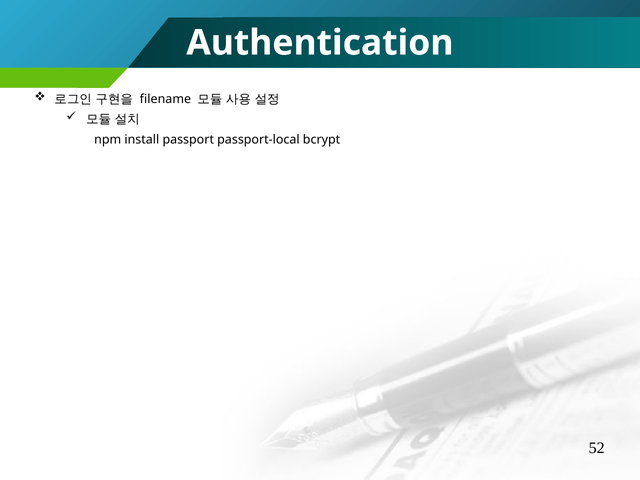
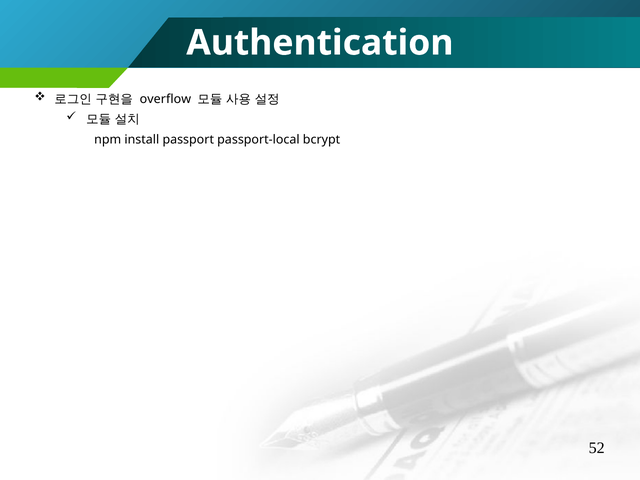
filename: filename -> overflow (165, 99)
